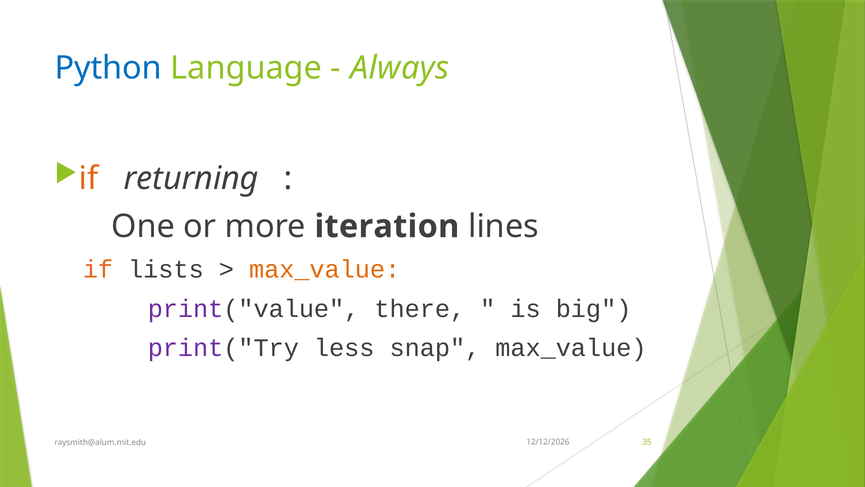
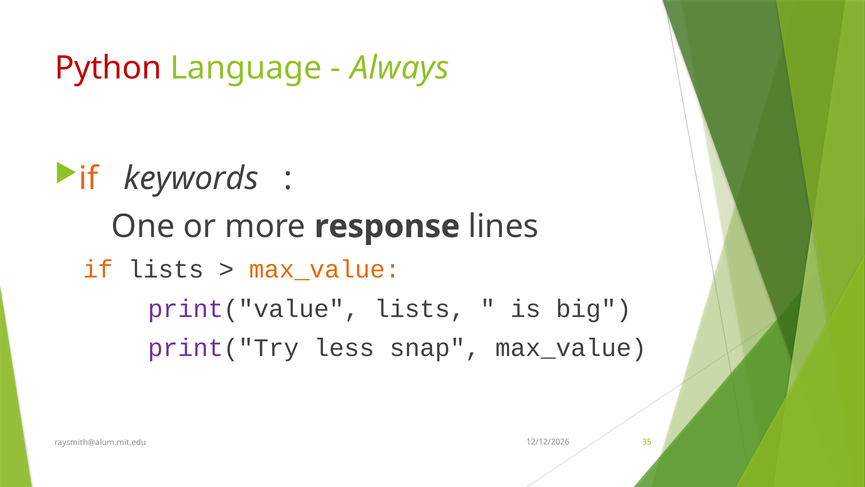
Python colour: blue -> red (108, 68)
returning: returning -> keywords (191, 178)
iteration: iteration -> response (387, 226)
print("value there: there -> lists (420, 309)
